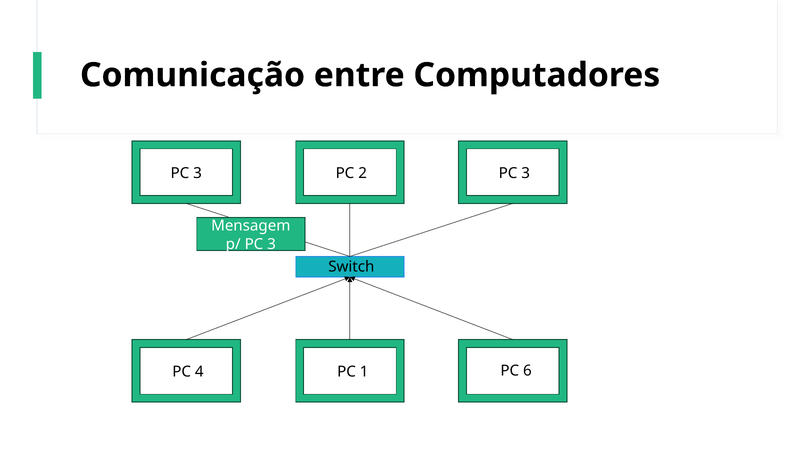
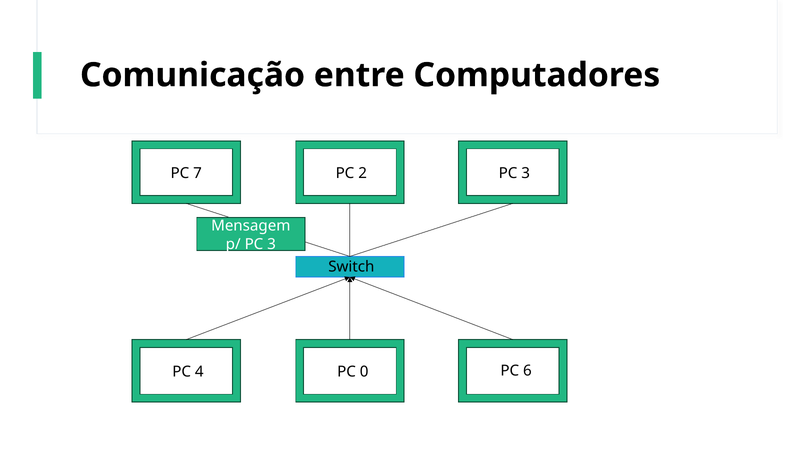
3: 3 -> 7 (197, 173)
1: 1 -> 0 (364, 372)
